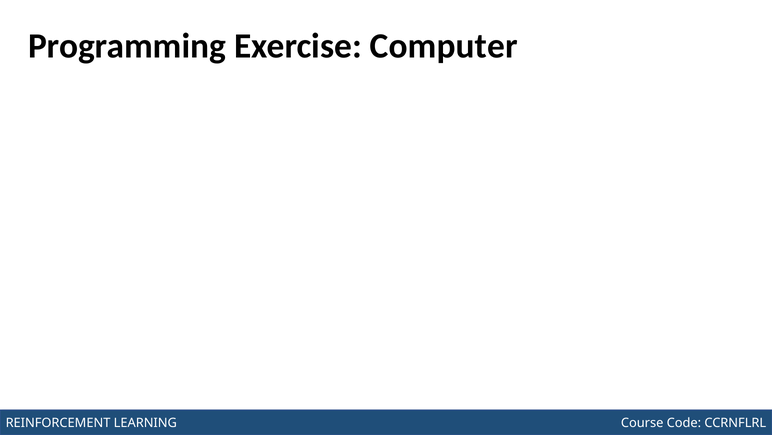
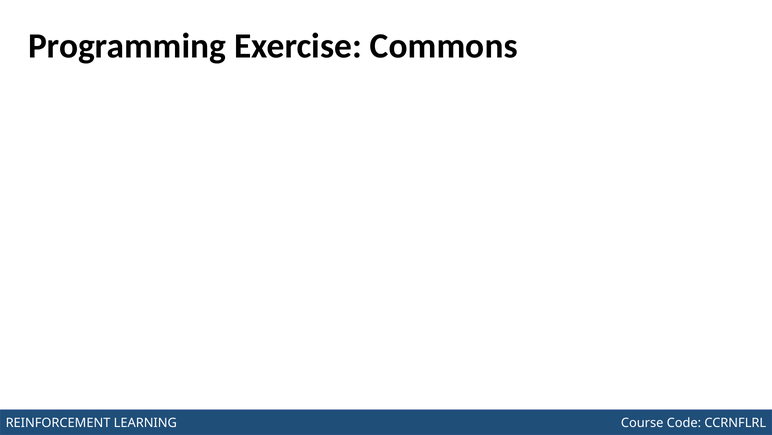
Computer: Computer -> Commons (444, 46)
